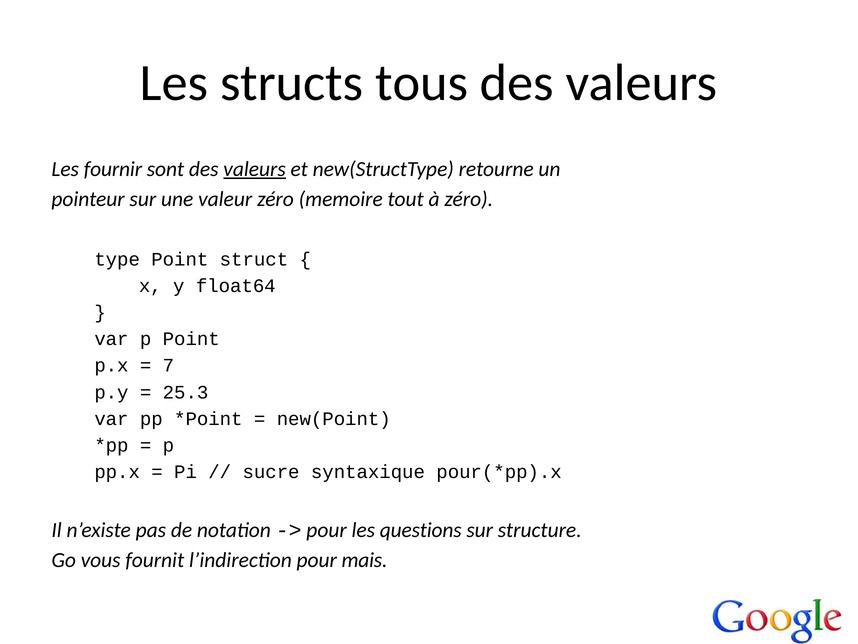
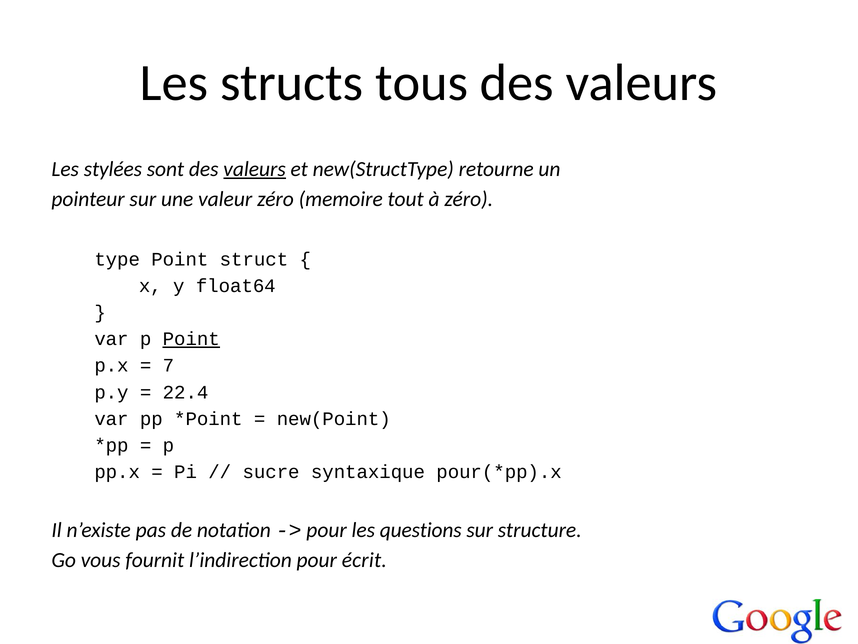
fournir: fournir -> stylées (113, 169)
Point underline: none -> present (191, 339)
25.3: 25.3 -> 22.4 (186, 392)
mais: mais -> écrit (364, 560)
